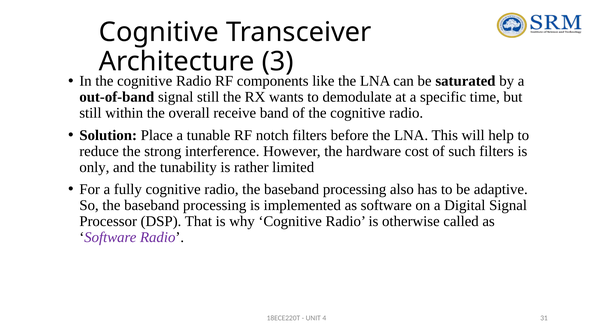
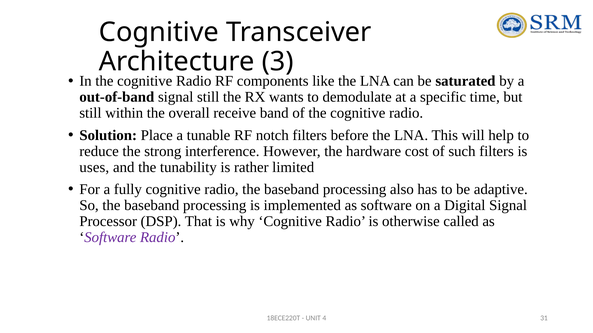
only: only -> uses (94, 167)
